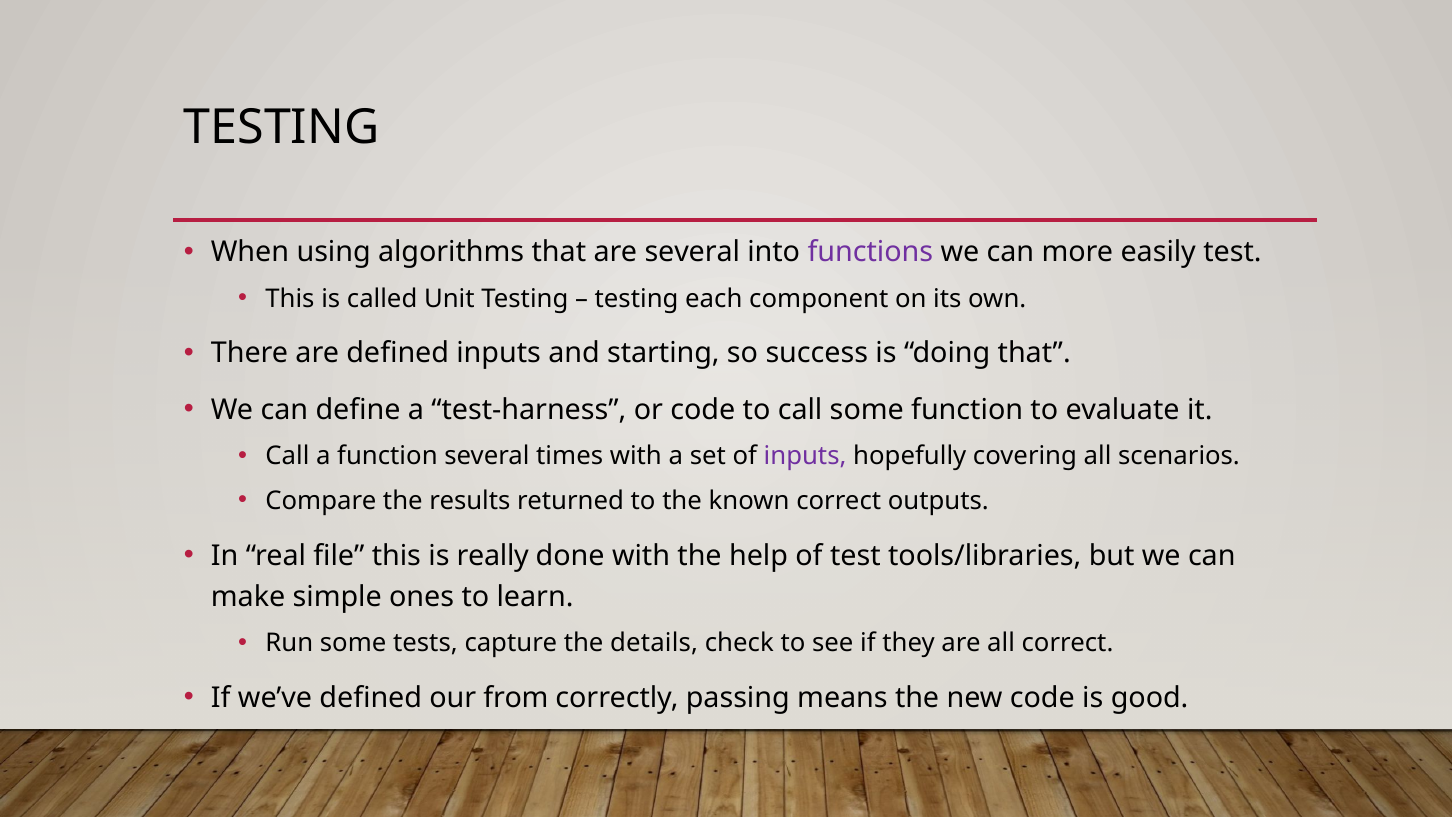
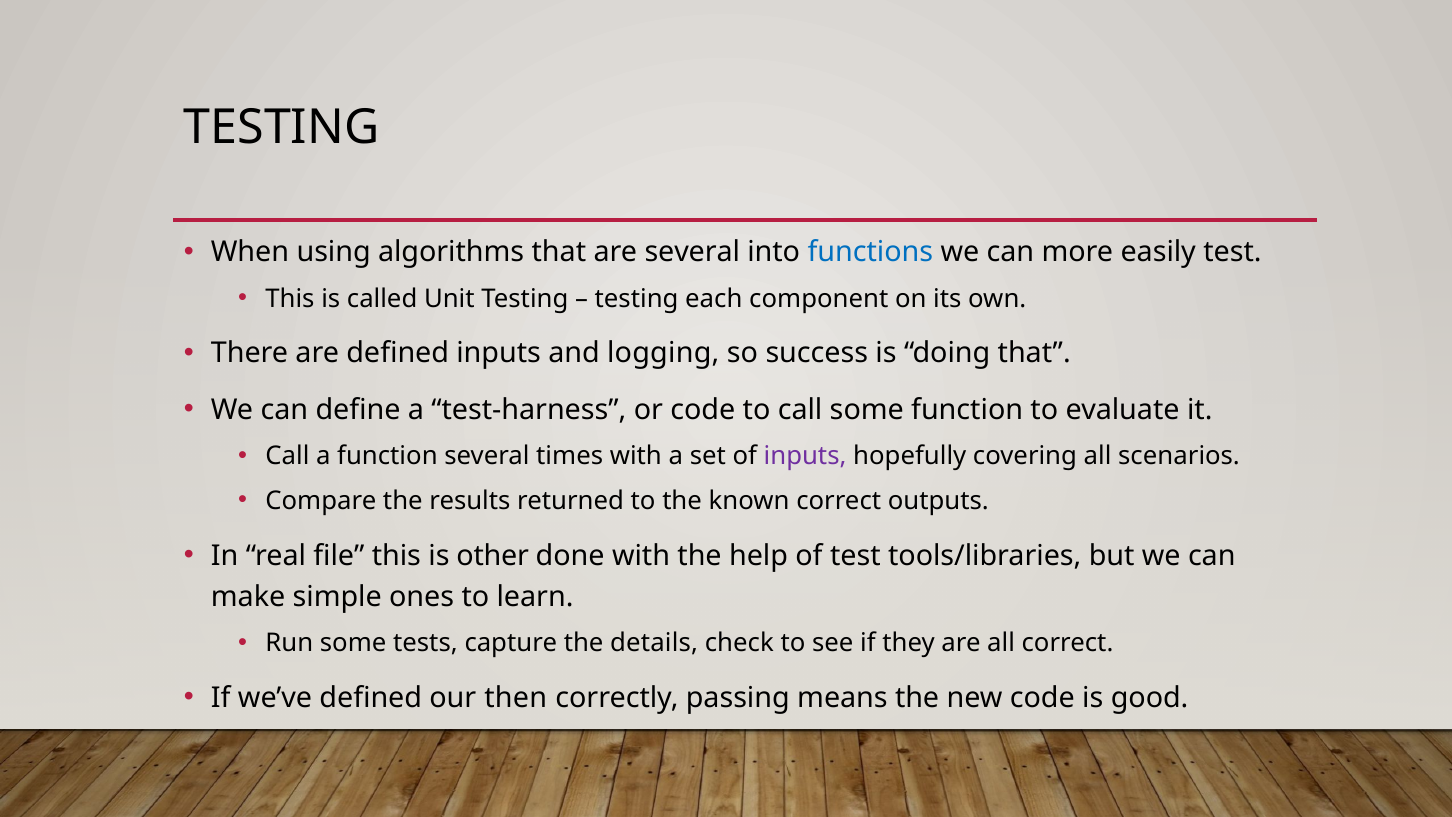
functions colour: purple -> blue (870, 252)
starting: starting -> logging (663, 353)
really: really -> other (493, 555)
from: from -> then (516, 698)
